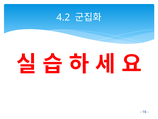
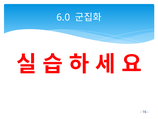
4.2: 4.2 -> 6.0 (63, 17)
